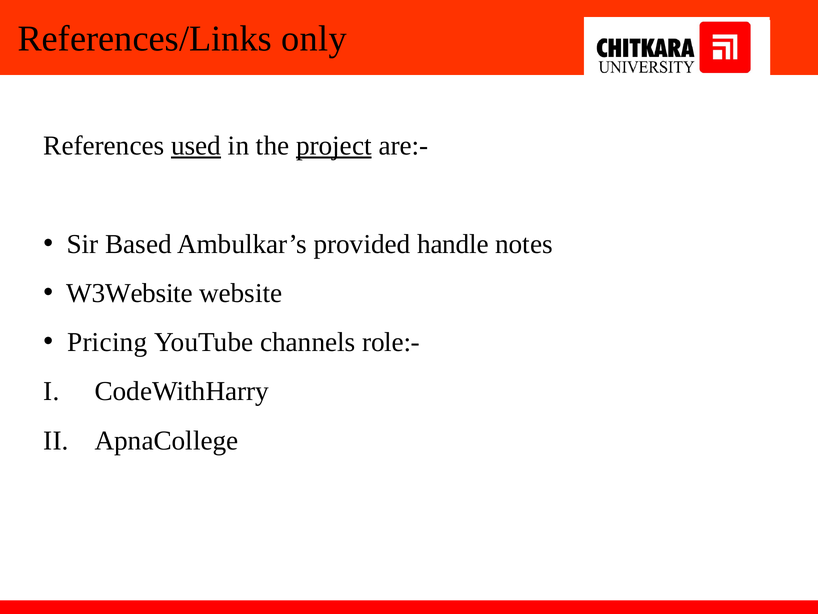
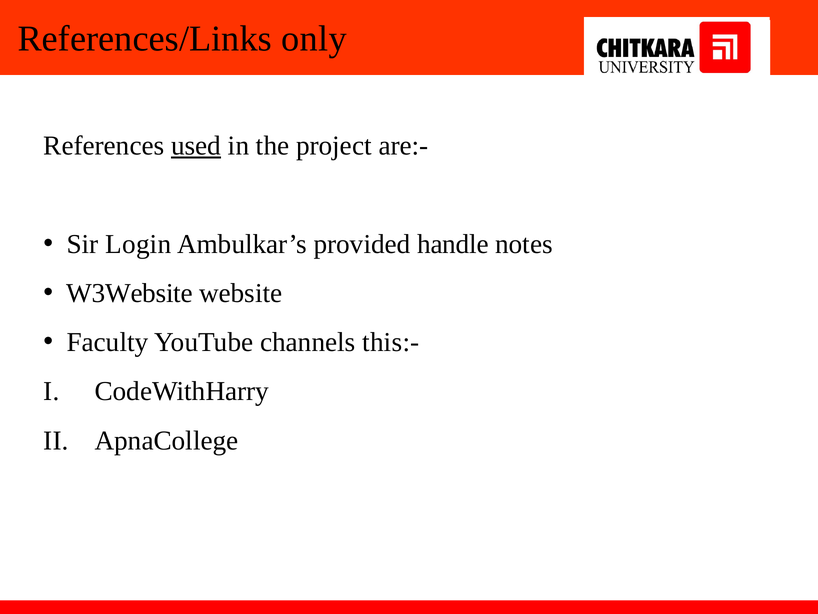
project underline: present -> none (334, 146)
Based: Based -> Login (138, 244)
Pricing: Pricing -> Faculty (107, 342)
role:-: role:- -> this:- (391, 342)
